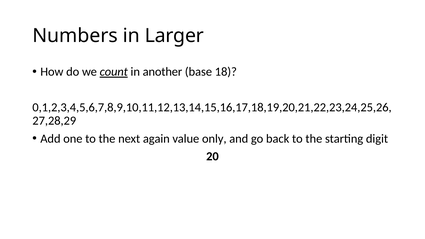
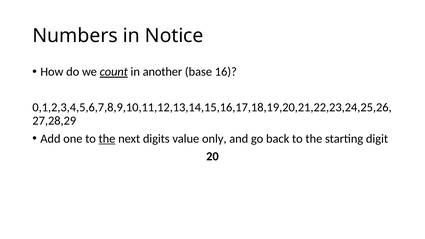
Larger: Larger -> Notice (174, 36)
18: 18 -> 16 (226, 72)
the underline: none -> present (107, 139)
again: again -> digits (156, 139)
